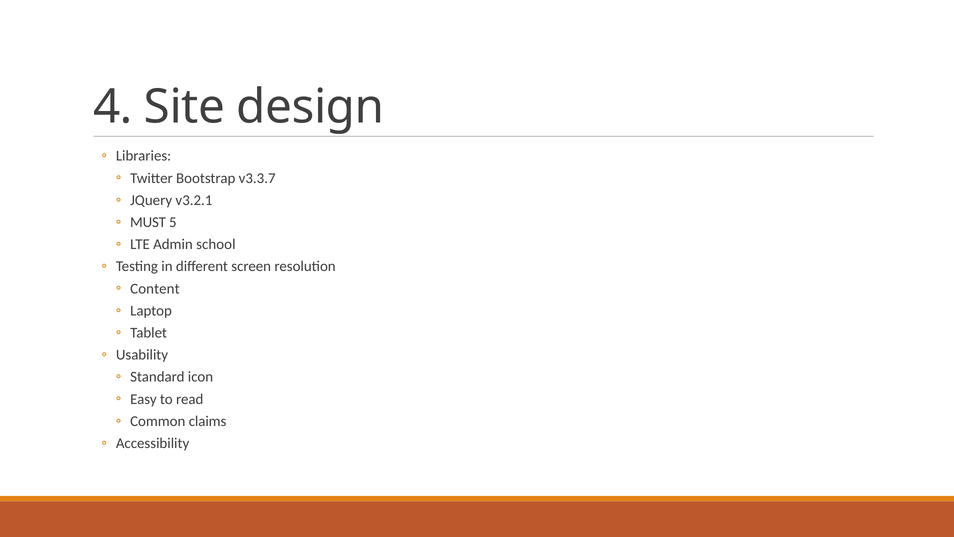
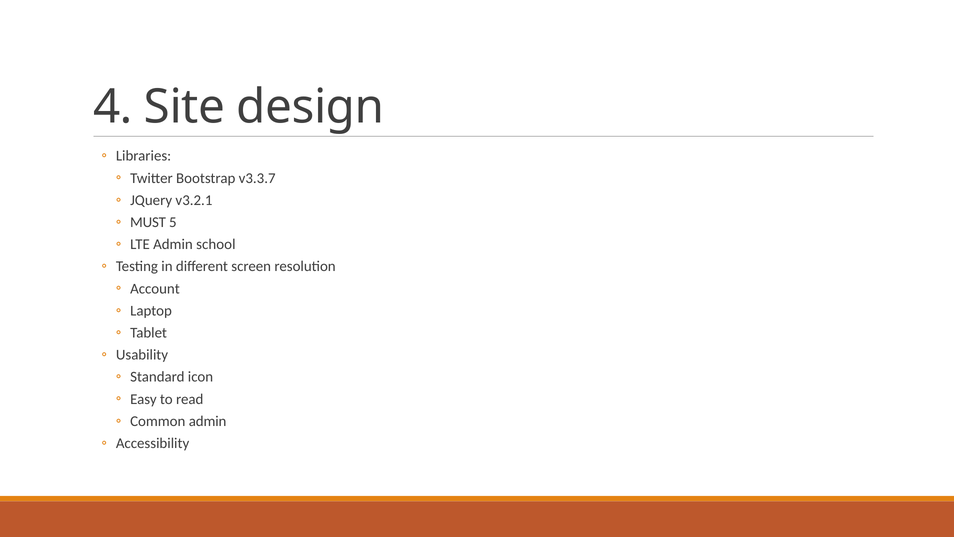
Content: Content -> Account (155, 288)
Common claims: claims -> admin (208, 421)
